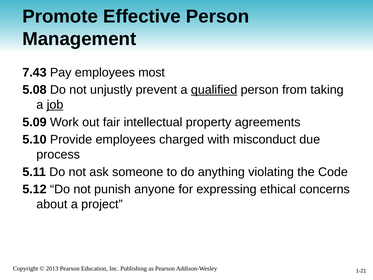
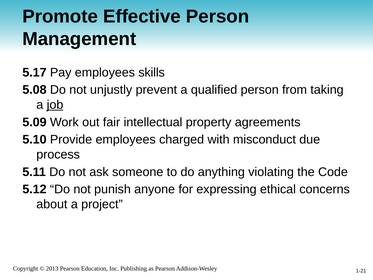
7.43: 7.43 -> 5.17 (34, 72)
most: most -> skills (152, 72)
qualified underline: present -> none (214, 90)
